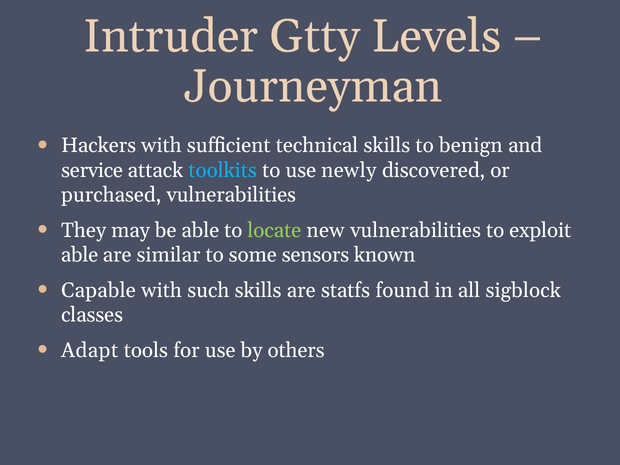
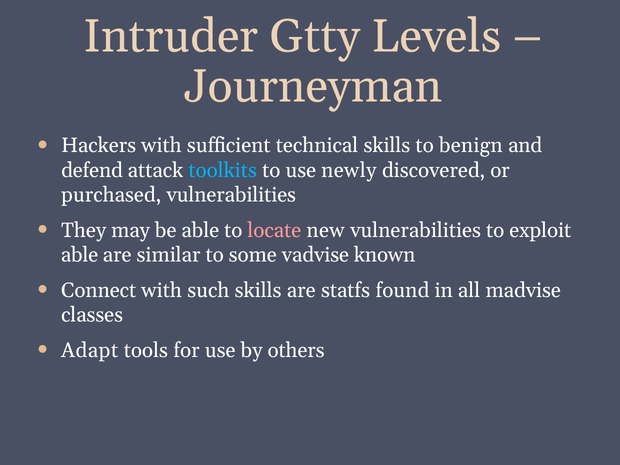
service: service -> defend (92, 170)
locate colour: light green -> pink (274, 230)
sensors: sensors -> vadvise (315, 255)
Capable: Capable -> Connect (99, 290)
sigblock: sigblock -> madvise (523, 290)
